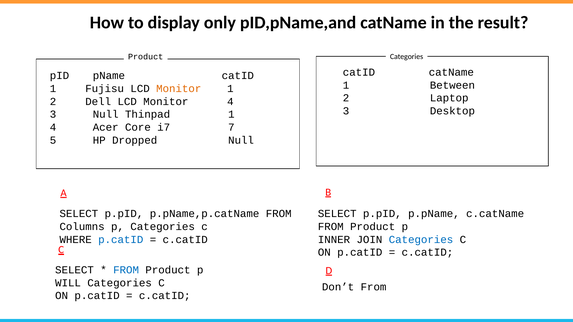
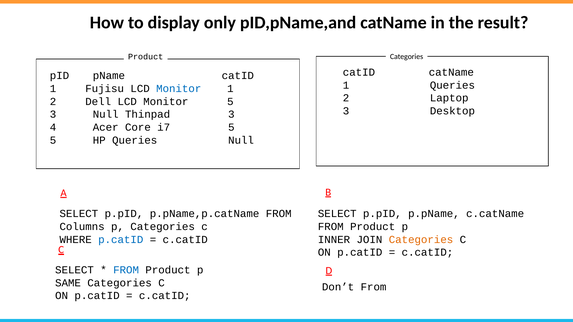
1 Between: Between -> Queries (452, 85)
Monitor colour: orange -> blue (179, 89)
Monitor 4: 4 -> 5 (230, 102)
Thinpad 1: 1 -> 3 (231, 115)
i7 7: 7 -> 5 (231, 127)
HP Dropped: Dropped -> Queries (135, 140)
Categories colour: blue -> orange (421, 240)
WILL: WILL -> SAME (68, 283)
